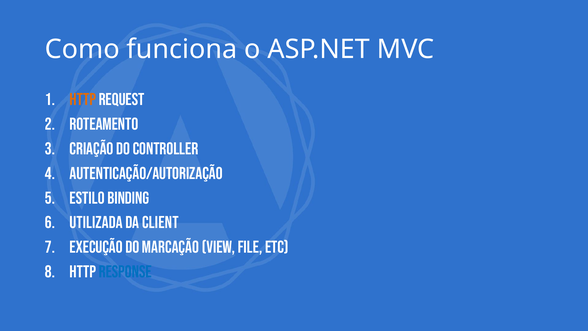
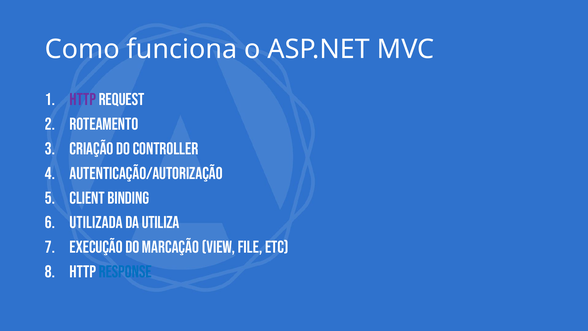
HTTP colour: orange -> purple (83, 99)
Estilo: Estilo -> Client (87, 198)
Client: Client -> Utiliza (161, 222)
